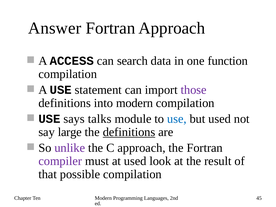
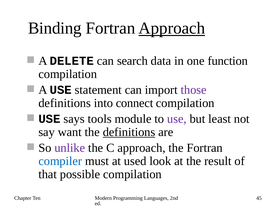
Answer: Answer -> Binding (55, 28)
Approach underline: none -> present (172, 28)
ACCESS: ACCESS -> DELETE (72, 61)
into modern: modern -> connect (135, 103)
talks: talks -> tools (100, 119)
use colour: blue -> purple (177, 119)
but used: used -> least (220, 119)
large: large -> want (70, 132)
compiler colour: purple -> blue (60, 161)
